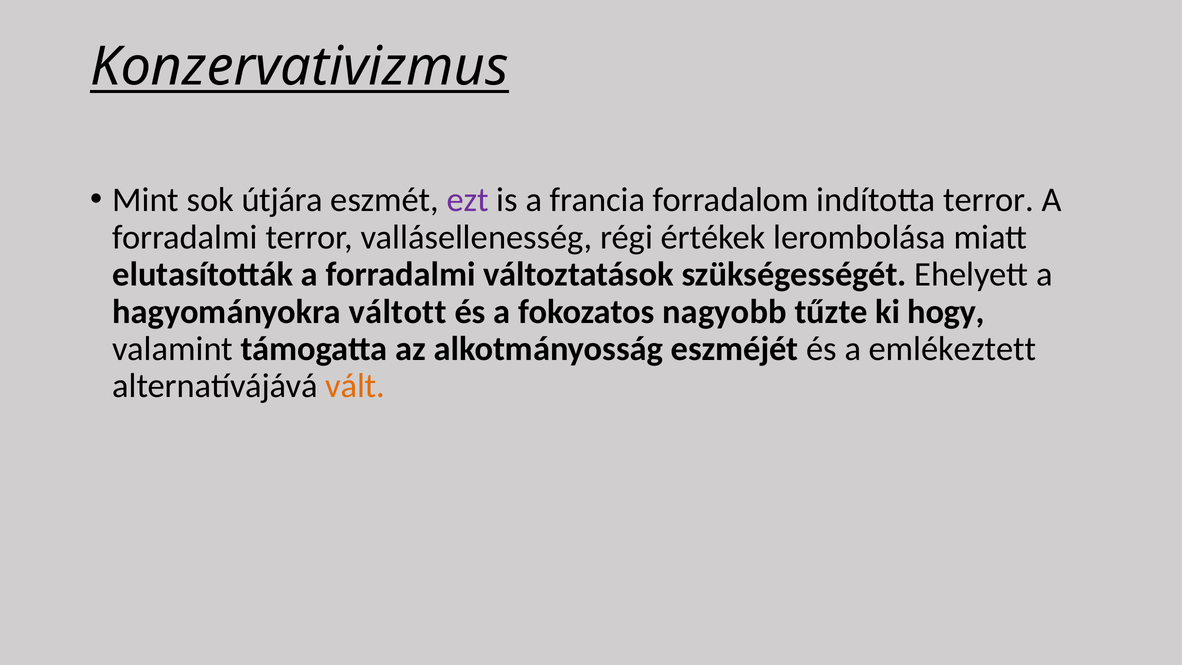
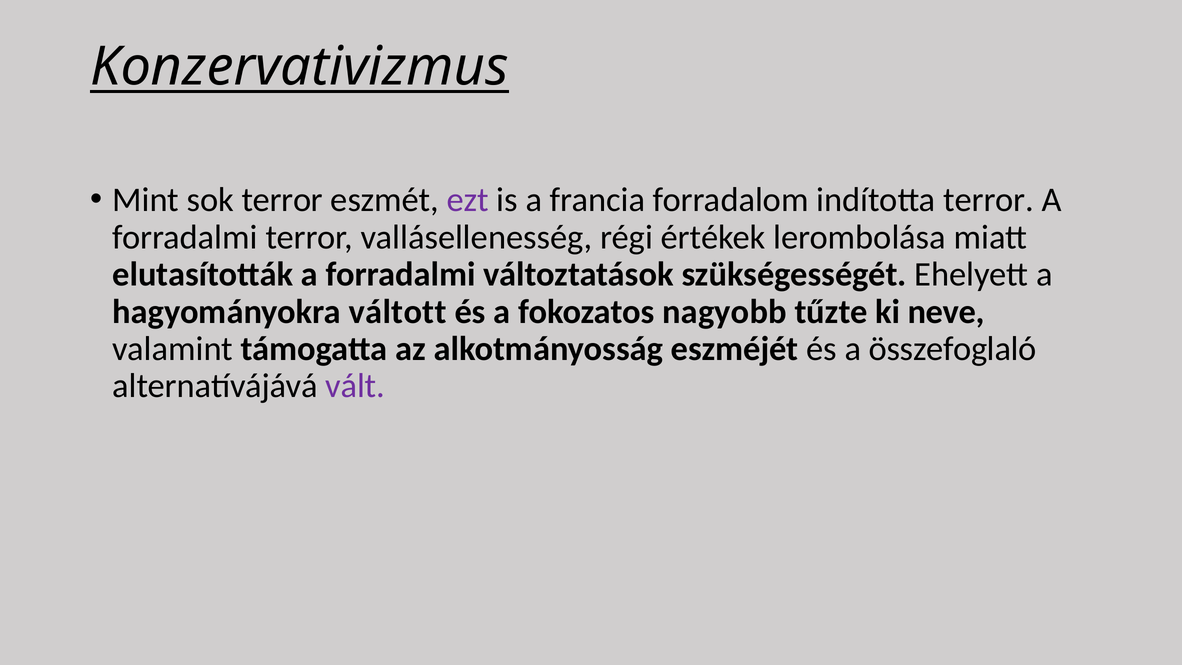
sok útjára: útjára -> terror (282, 200)
hogy: hogy -> neve (946, 312)
emlékeztett: emlékeztett -> összefoglaló (953, 349)
vált colour: orange -> purple (355, 386)
